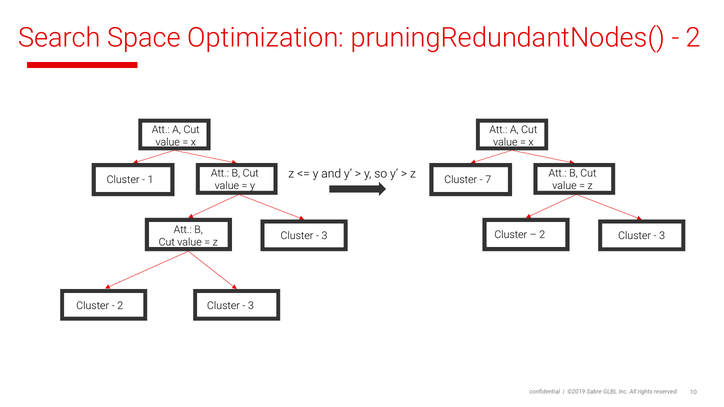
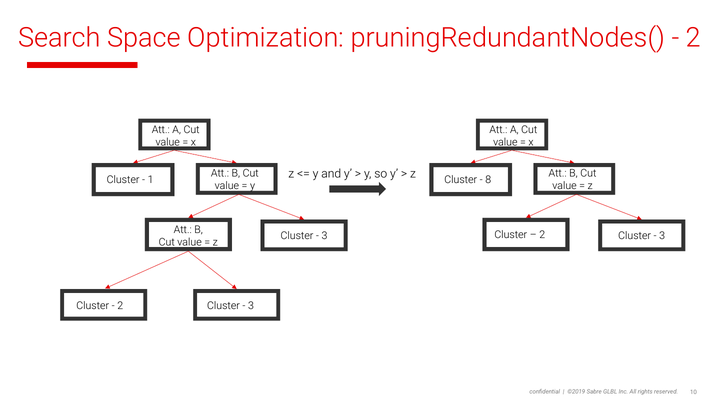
7: 7 -> 8 (488, 180)
